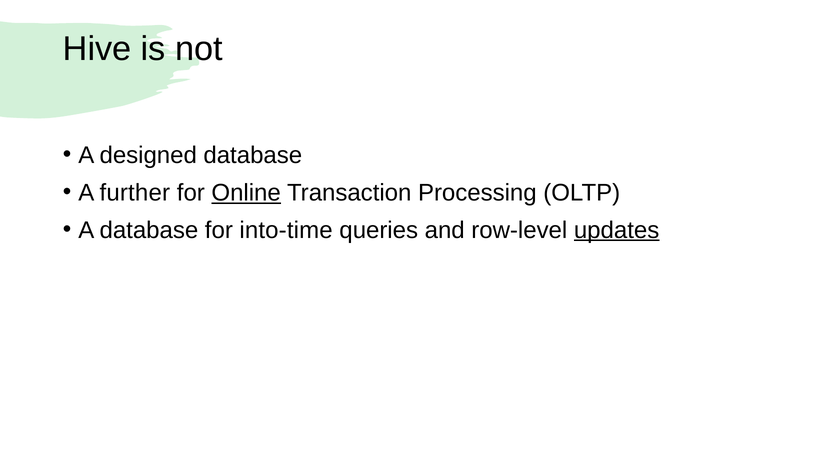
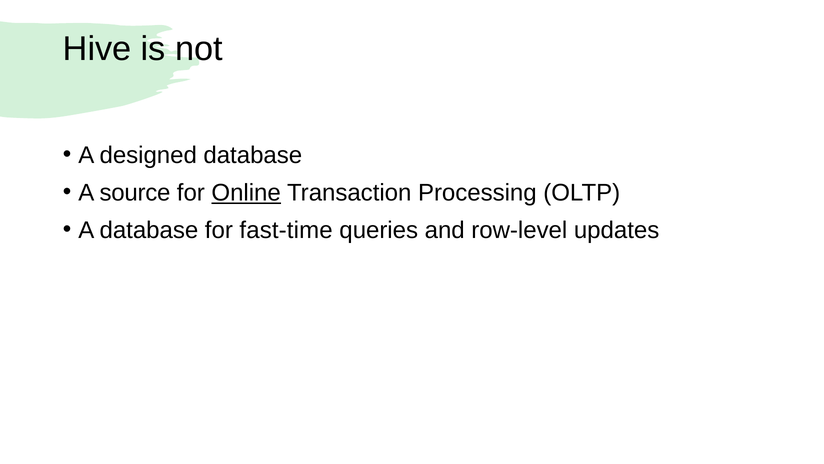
further: further -> source (135, 192)
into-time: into-time -> fast-time (286, 230)
updates underline: present -> none (617, 230)
